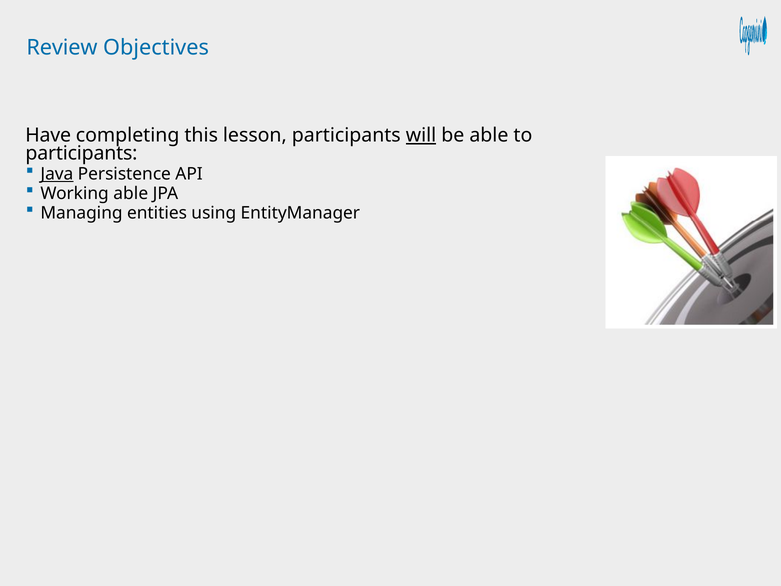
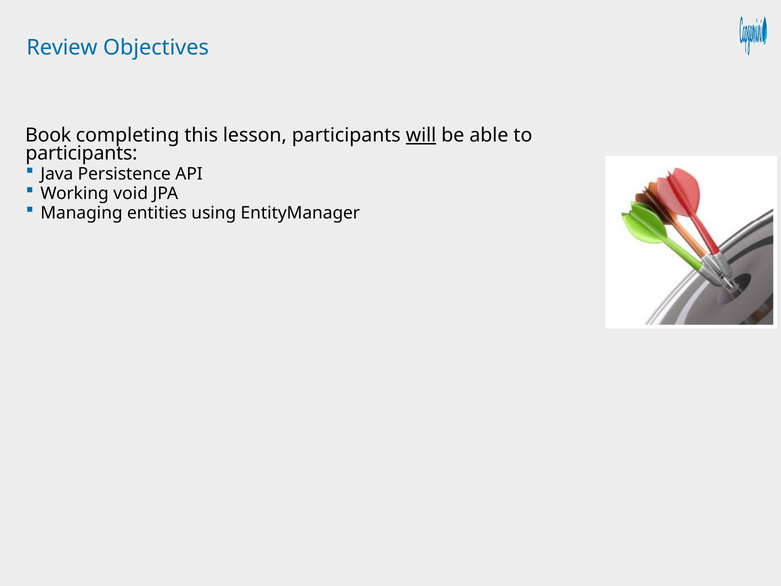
Have: Have -> Book (48, 135)
Java underline: present -> none (57, 174)
Working able: able -> void (131, 193)
